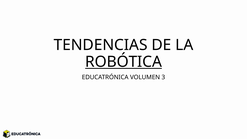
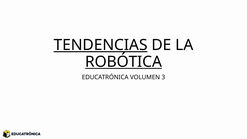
TENDENCIAS underline: none -> present (101, 45)
